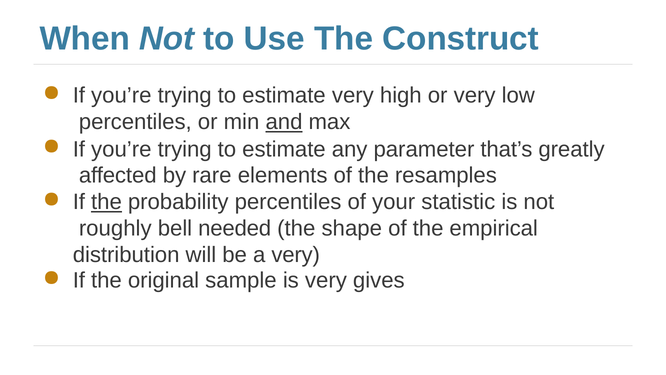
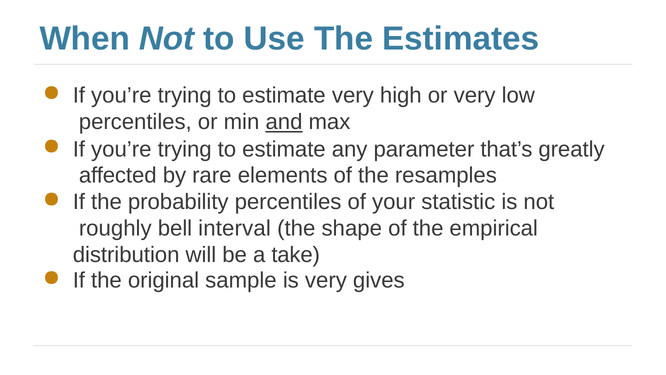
Construct: Construct -> Estimates (461, 39)
the underline: present -> none (106, 202)
needed: needed -> interval (235, 228)
a very: very -> take (296, 255)
